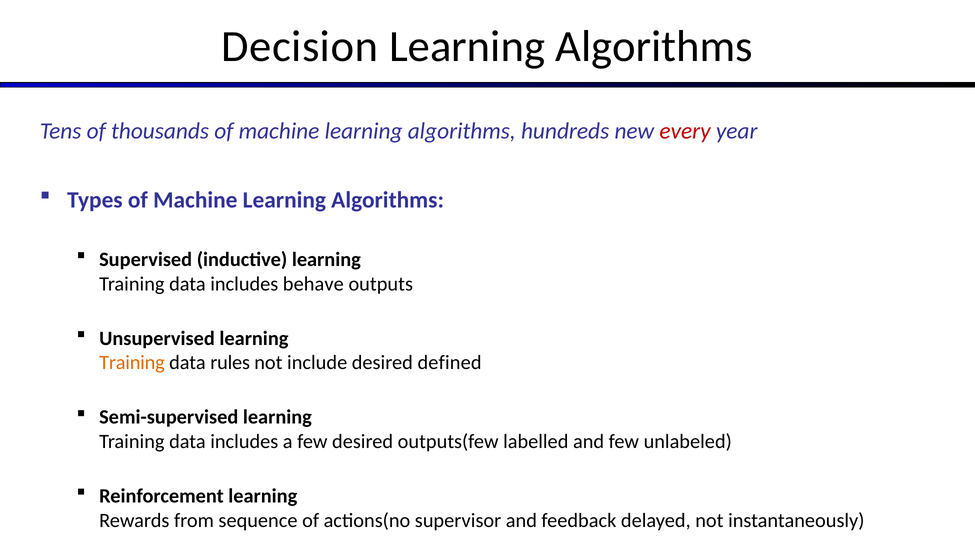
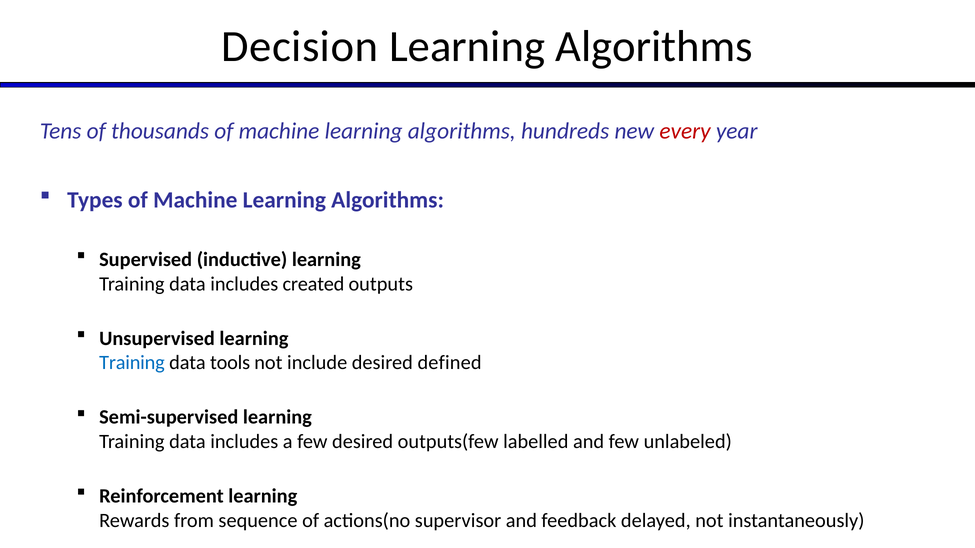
behave: behave -> created (313, 284)
Training colour: orange -> blue (132, 363)
rules: rules -> tools (230, 363)
